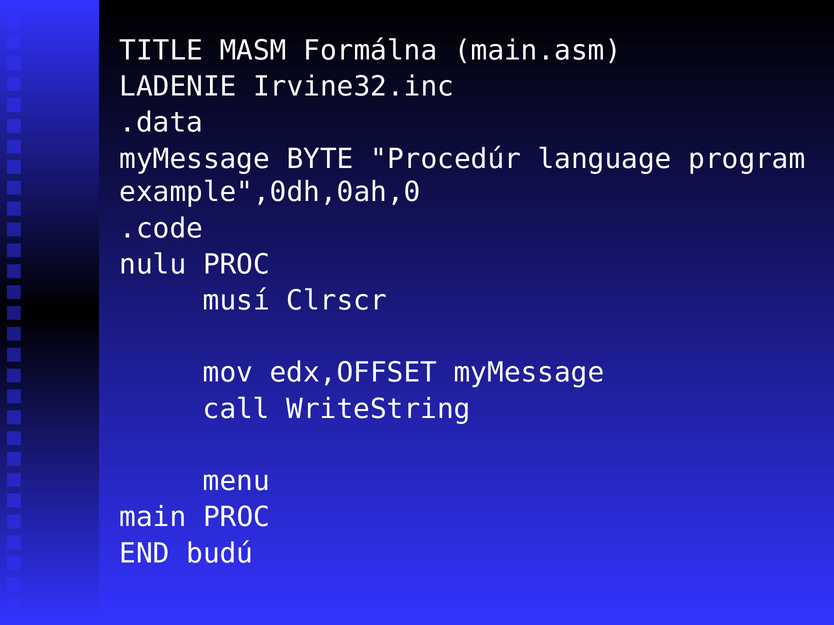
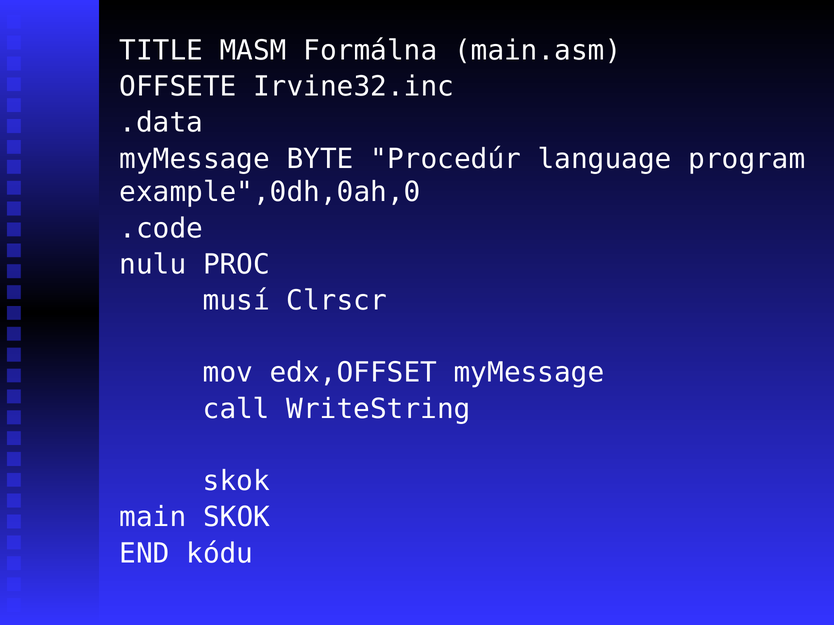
LADENIE: LADENIE -> OFFSETE (178, 87)
menu: menu -> skok (236, 482)
main PROC: PROC -> SKOK (237, 518)
budú: budú -> kódu (220, 554)
